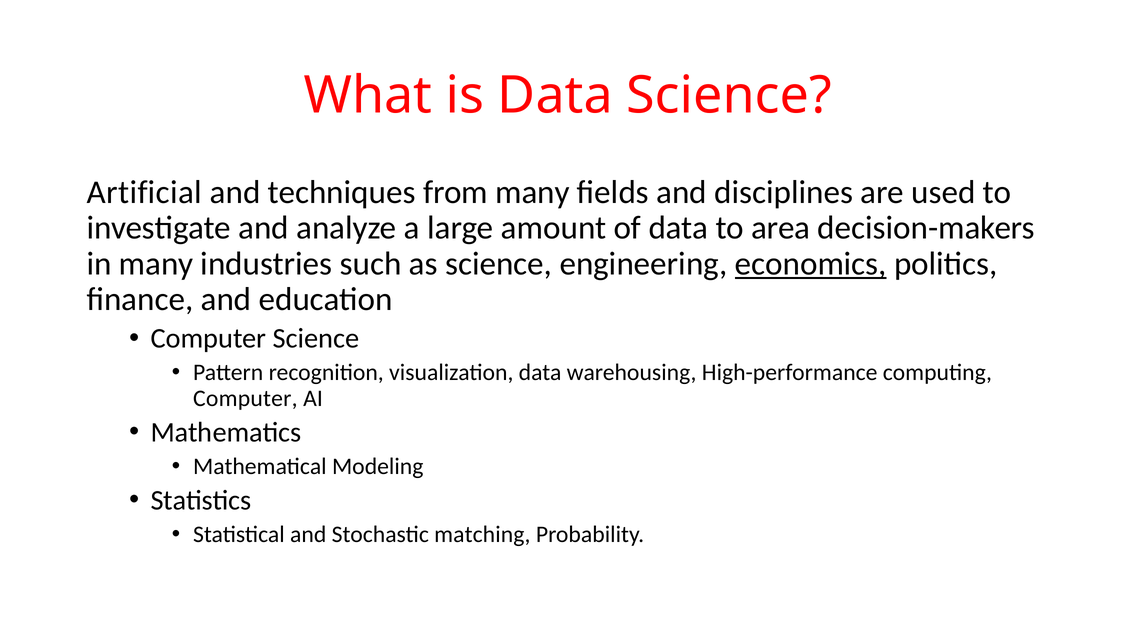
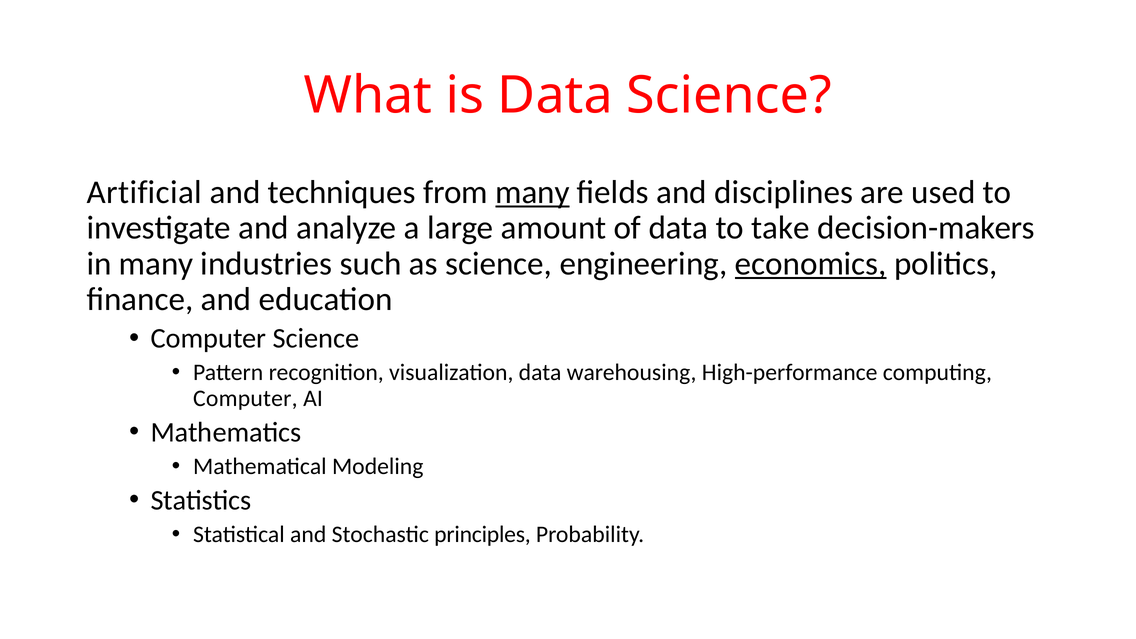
many underline: none -> present (533, 192)
area: area -> take (780, 228)
matching: matching -> principles (482, 534)
